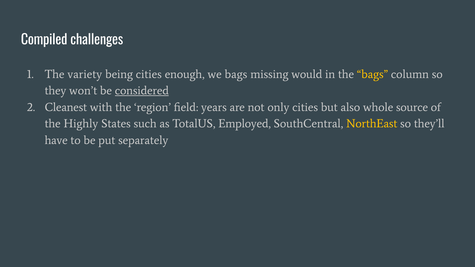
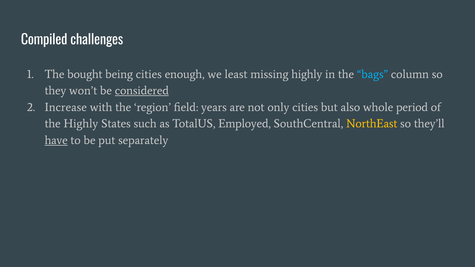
variety: variety -> bought (85, 74)
we bags: bags -> least (236, 74)
missing would: would -> highly (307, 74)
bags colour: yellow -> light blue (372, 74)
Cleanest: Cleanest -> Increase (66, 107)
source: source -> period (412, 107)
have underline: none -> present (56, 140)
